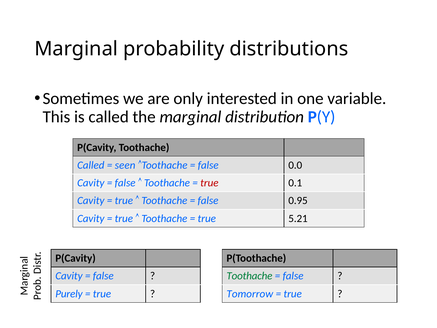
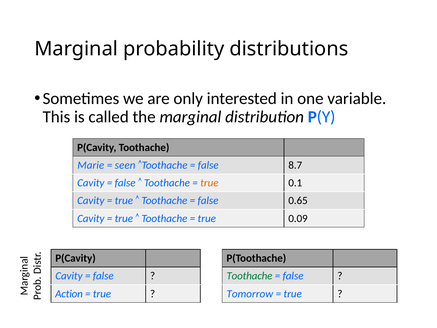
Called: Called -> Marie (91, 165)
0.0: 0.0 -> 8.7 (295, 165)
true colour: red -> orange (209, 183)
0.95: 0.95 -> 0.65 (298, 201)
5.21: 5.21 -> 0.09 (298, 218)
Purely: Purely -> Action (69, 294)
